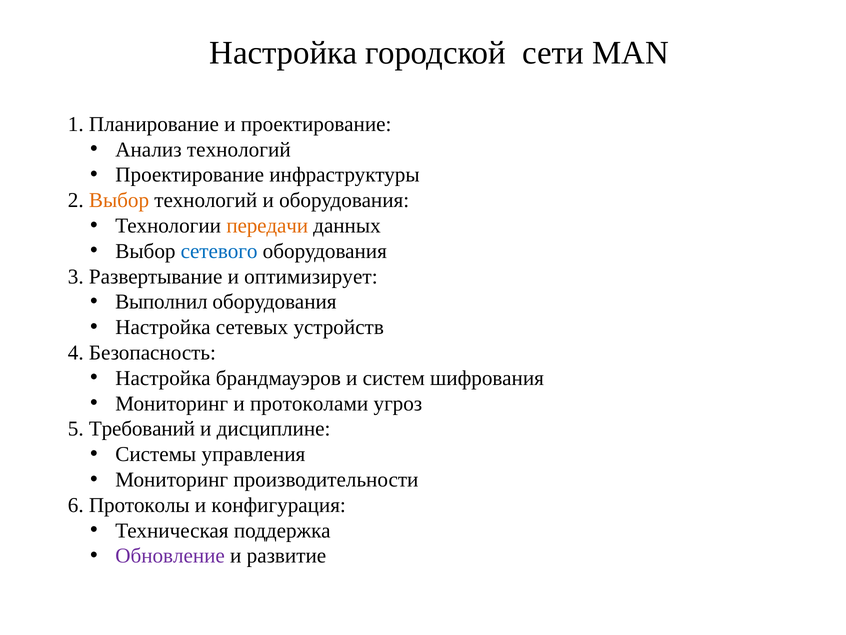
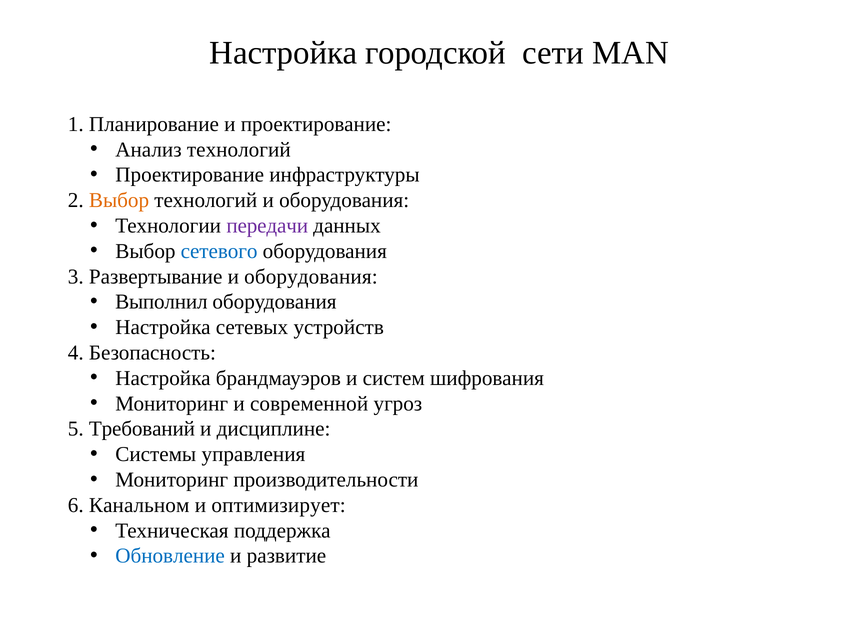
передачи colour: orange -> purple (267, 226)
Развертывание и оптимизирует: оптимизирует -> оборудования (311, 276)
протоколами: протоколами -> современной (309, 403)
Протоколы: Протоколы -> Канальном (139, 505)
конфигурация: конфигурация -> оптимизирует (279, 505)
Обновление colour: purple -> blue (170, 556)
